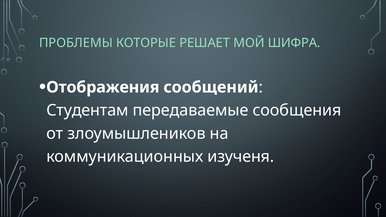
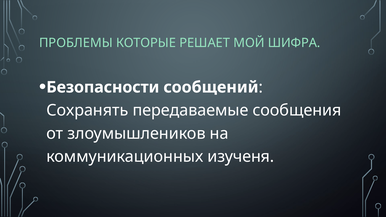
Отображения: Отображения -> Безопасности (103, 87)
Студентам: Студентам -> Сохранять (87, 110)
